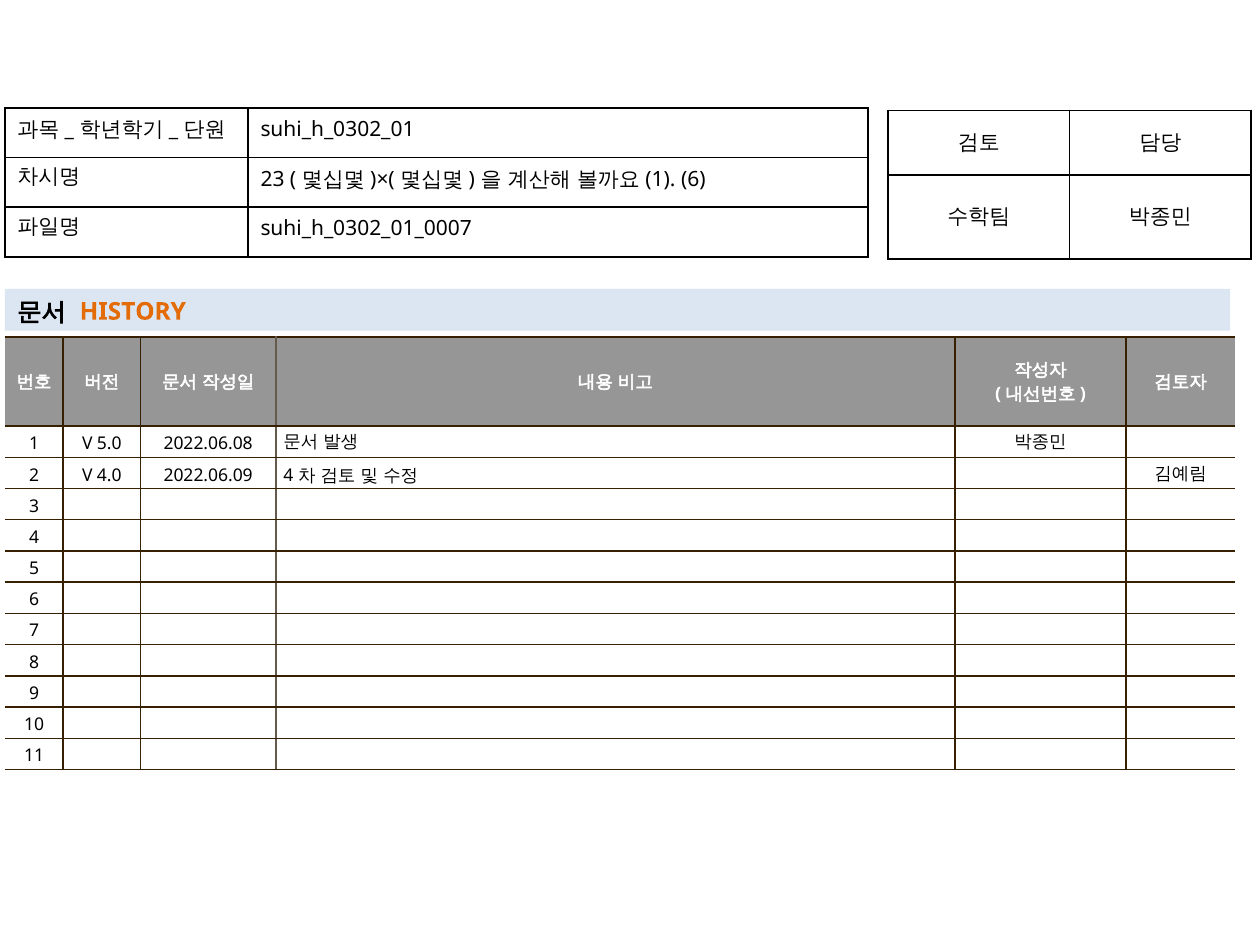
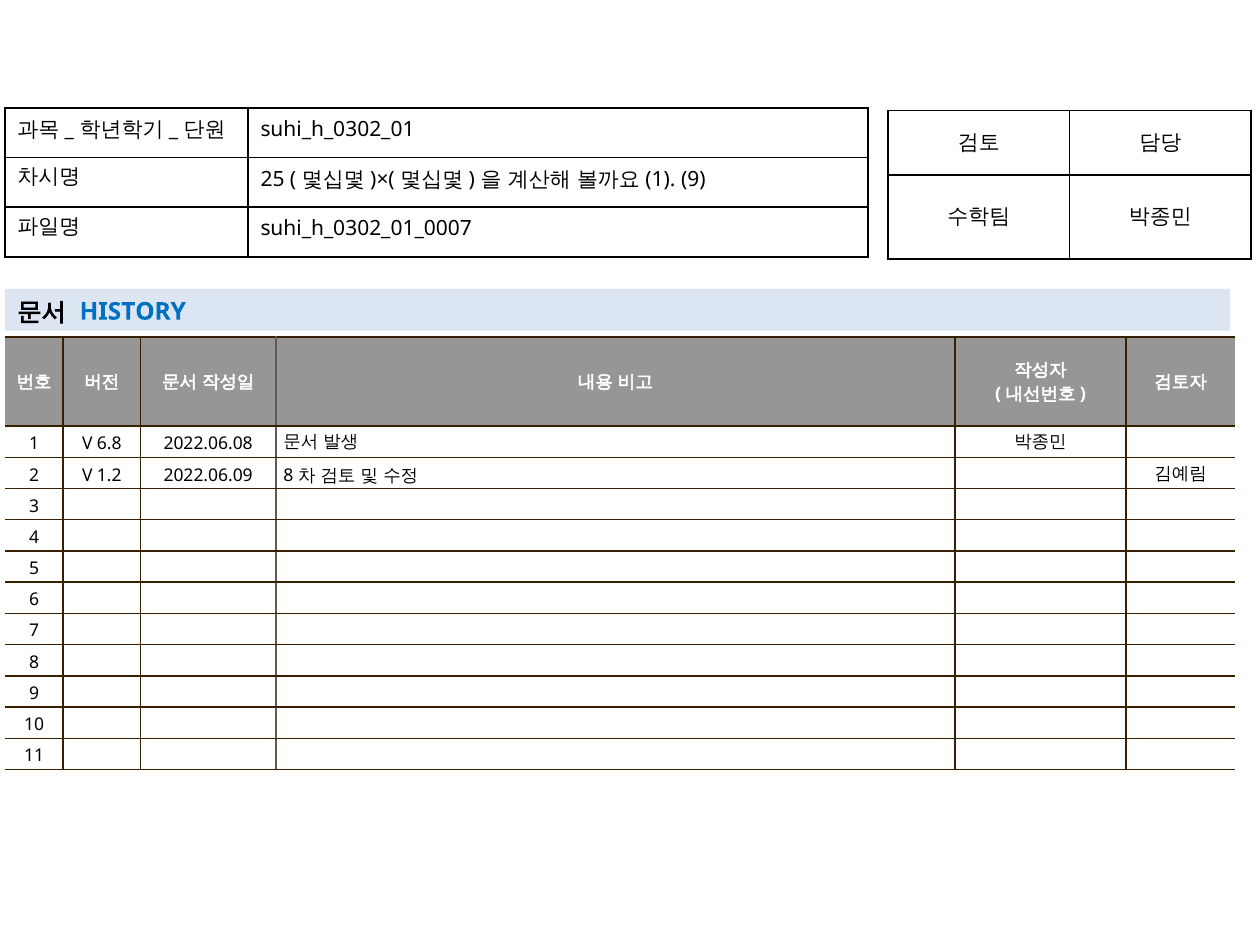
23: 23 -> 25 (273, 179)
1 6: 6 -> 9 (693, 179)
HISTORY colour: orange -> blue (133, 312)
5.0: 5.0 -> 6.8 (109, 444)
4.0: 4.0 -> 1.2 (109, 475)
2022.06.09 4: 4 -> 8 (288, 475)
